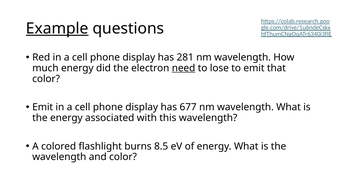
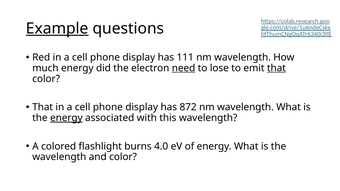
281: 281 -> 111 (185, 57)
that underline: none -> present (276, 68)
Emit: Emit -> That (43, 107)
677: 677 -> 872 (188, 107)
energy underline: none -> present (66, 118)
8.5: 8.5 -> 4.0 (161, 146)
